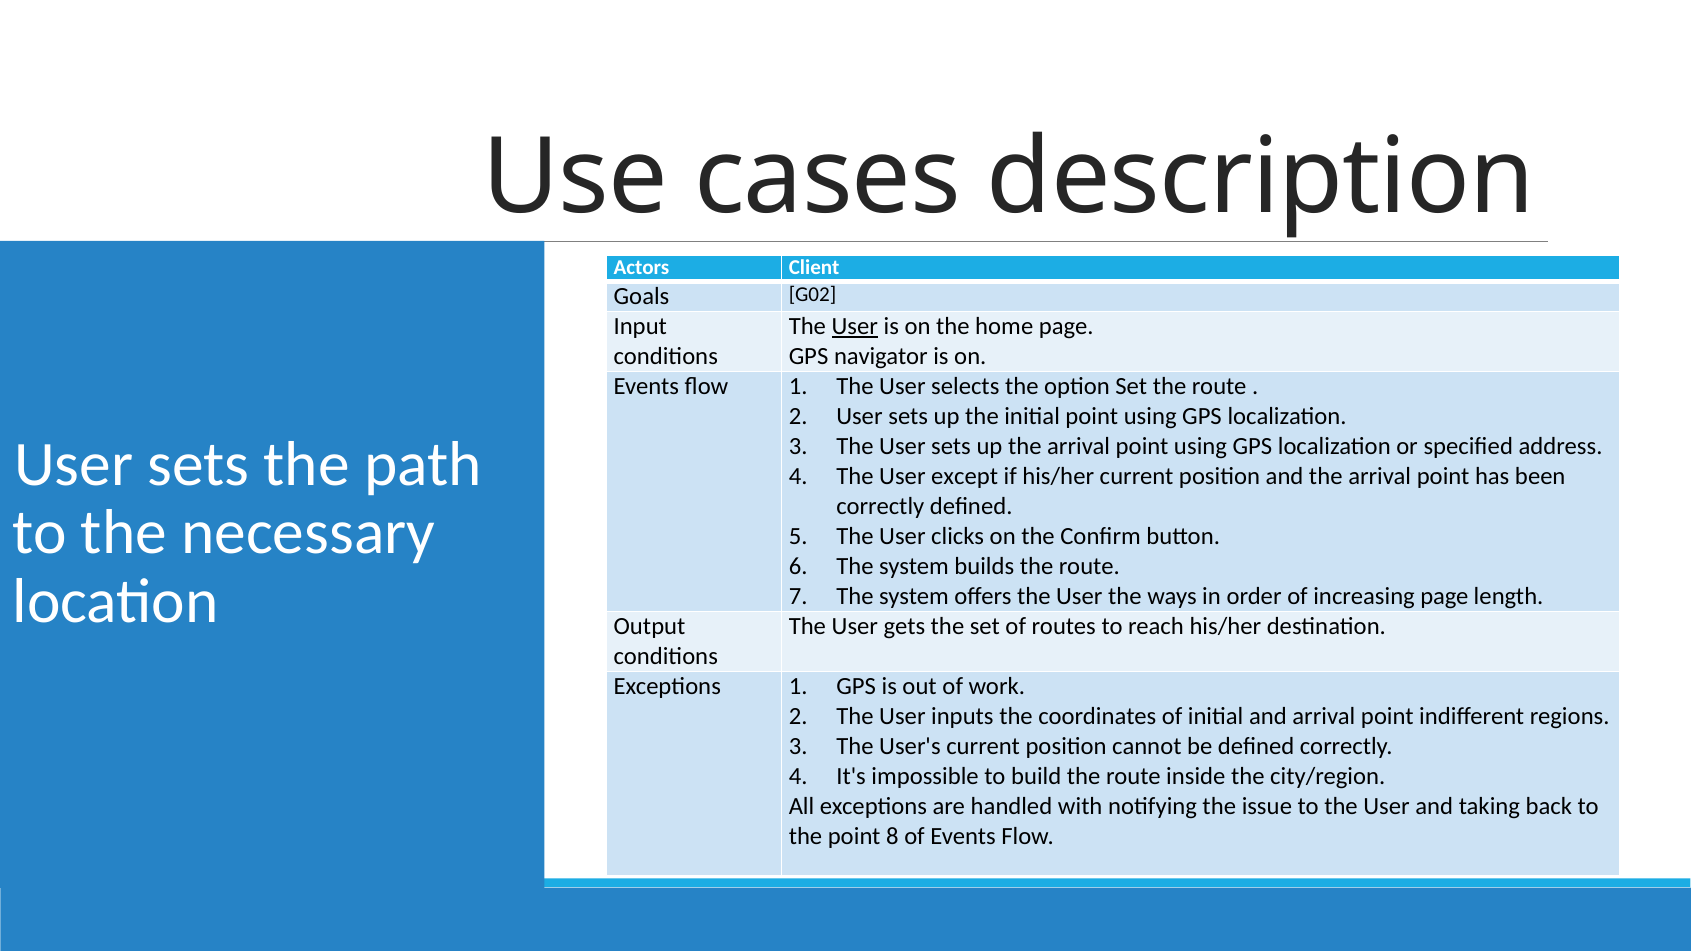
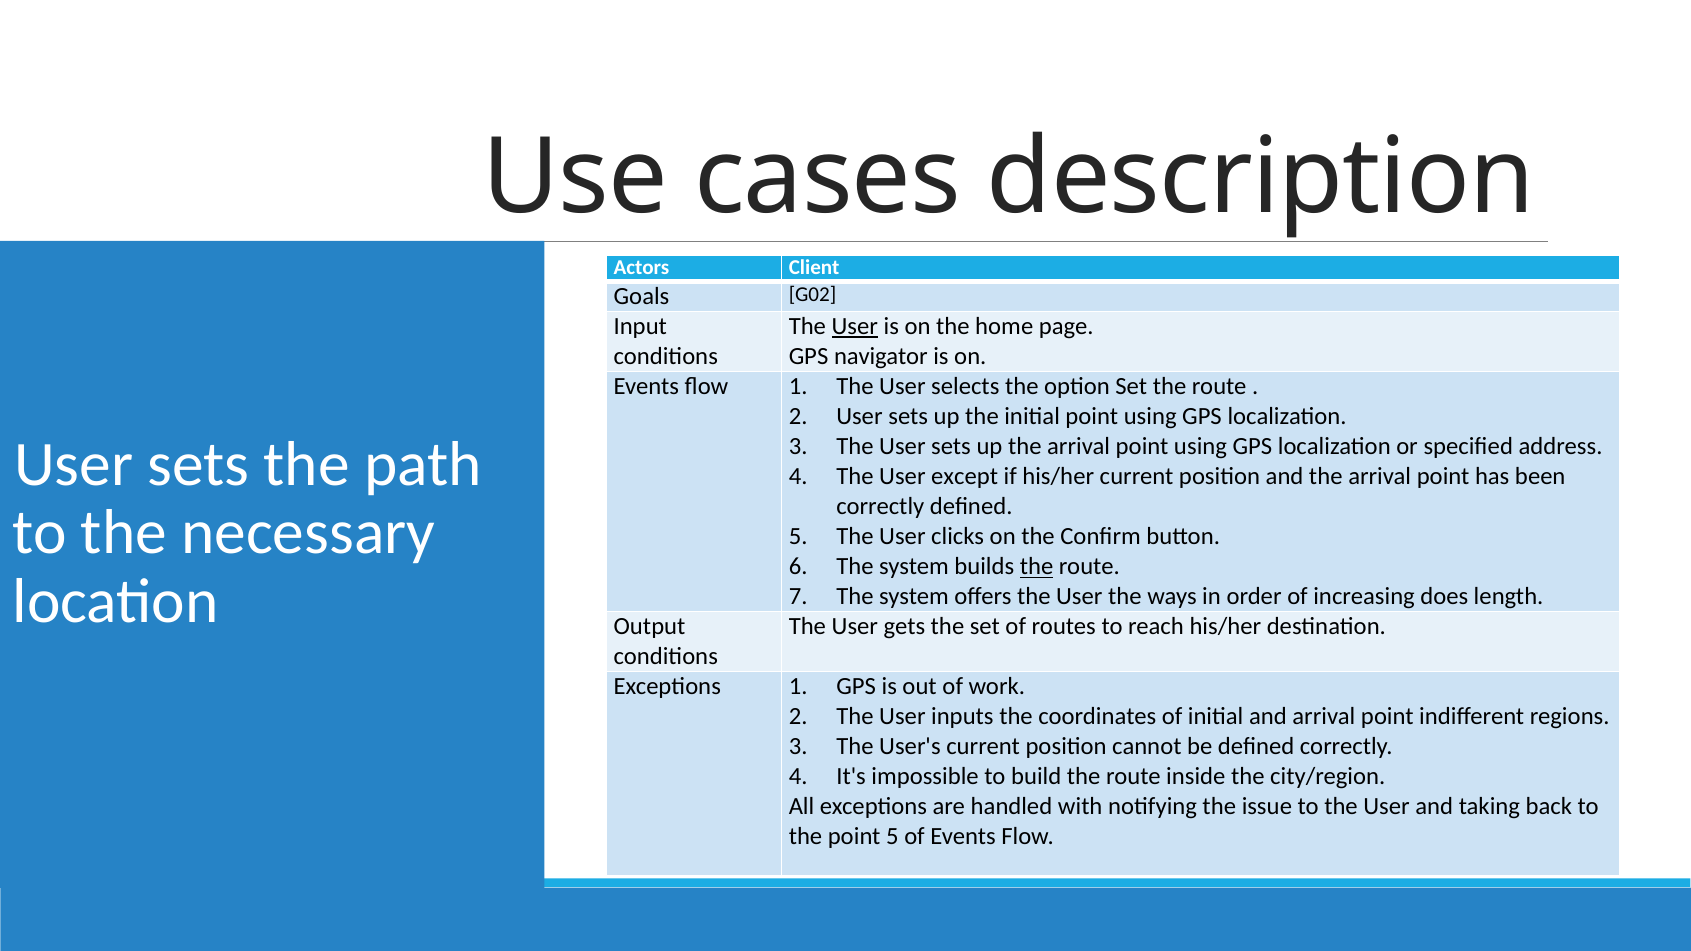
the underline: none -> present (1037, 567)
increasing page: page -> does (1444, 597)
point 8: 8 -> 5 (892, 837)
